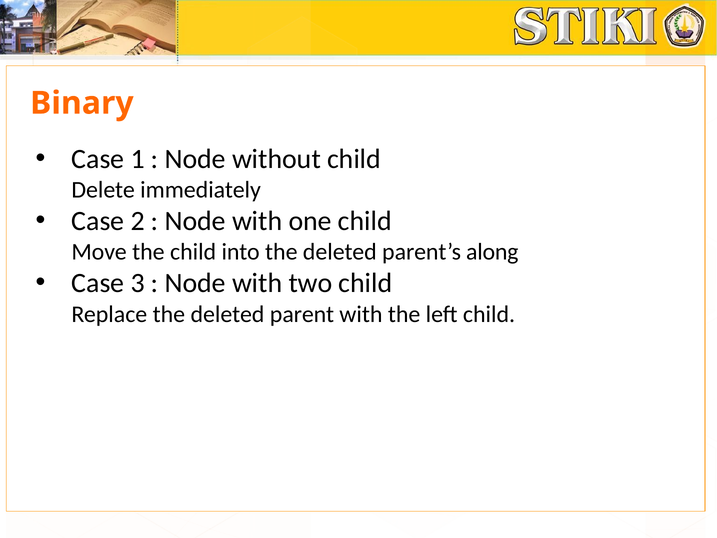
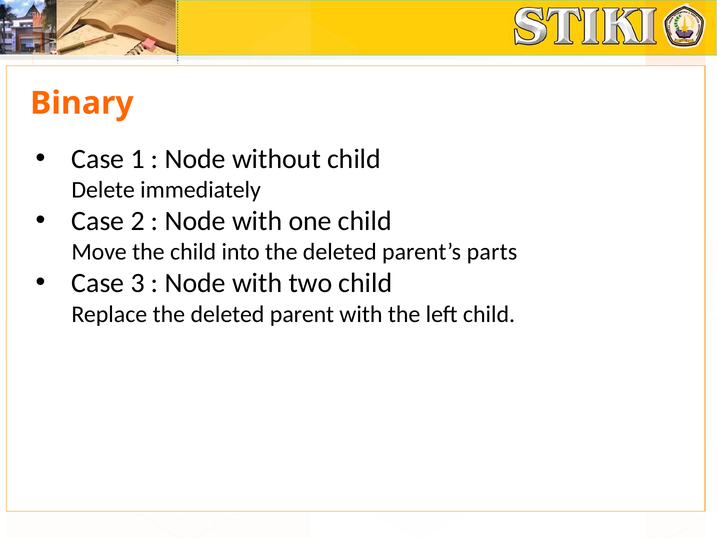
along: along -> parts (492, 252)
